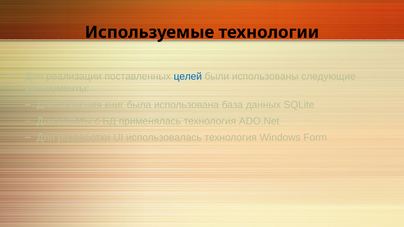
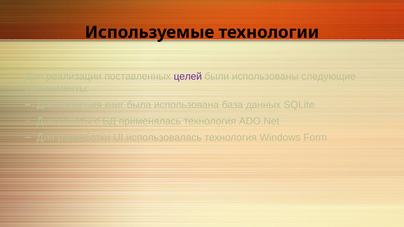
целей colour: blue -> purple (188, 76)
